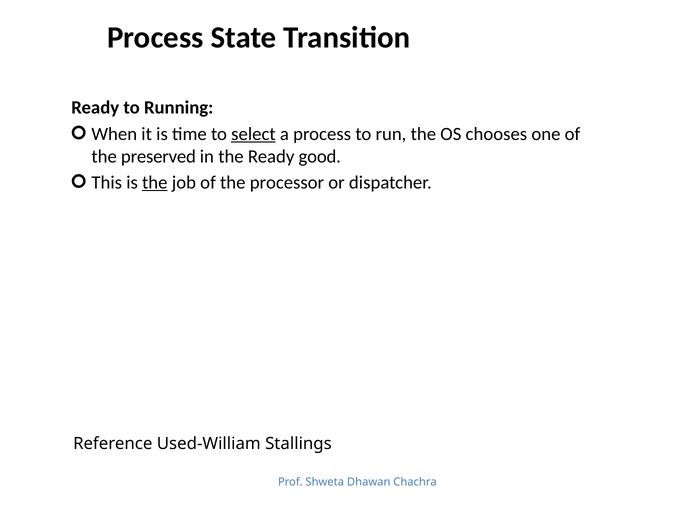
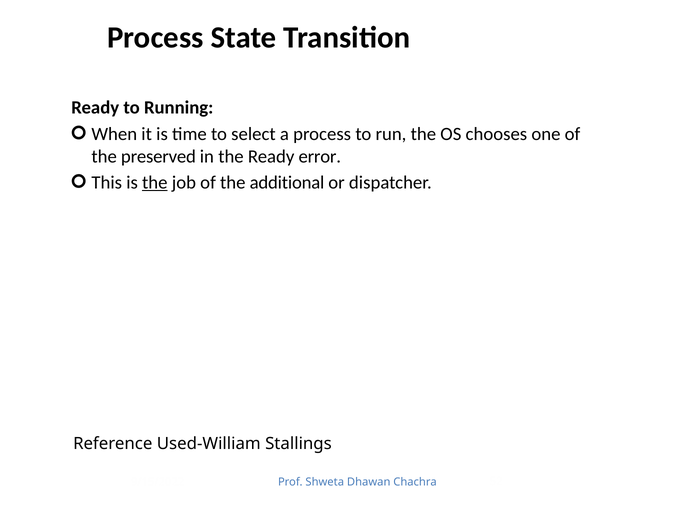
select underline: present -> none (253, 134)
good: good -> error (320, 157)
processor: processor -> additional (287, 183)
